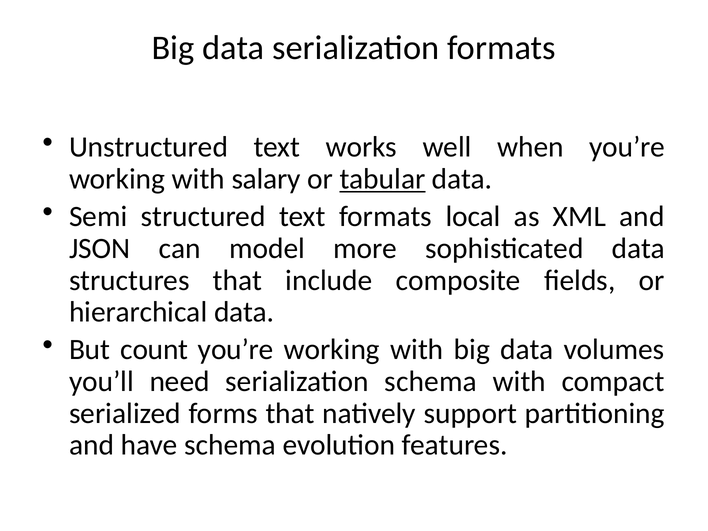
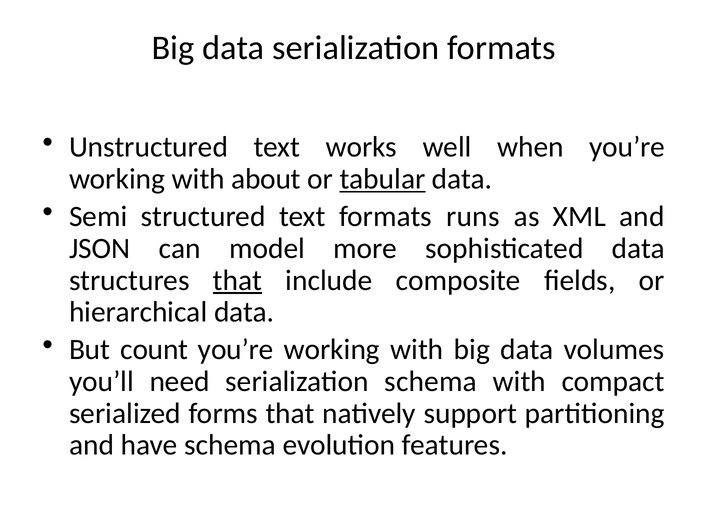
salary: salary -> about (266, 179)
local: local -> runs (473, 217)
that underline: none -> present (238, 280)
